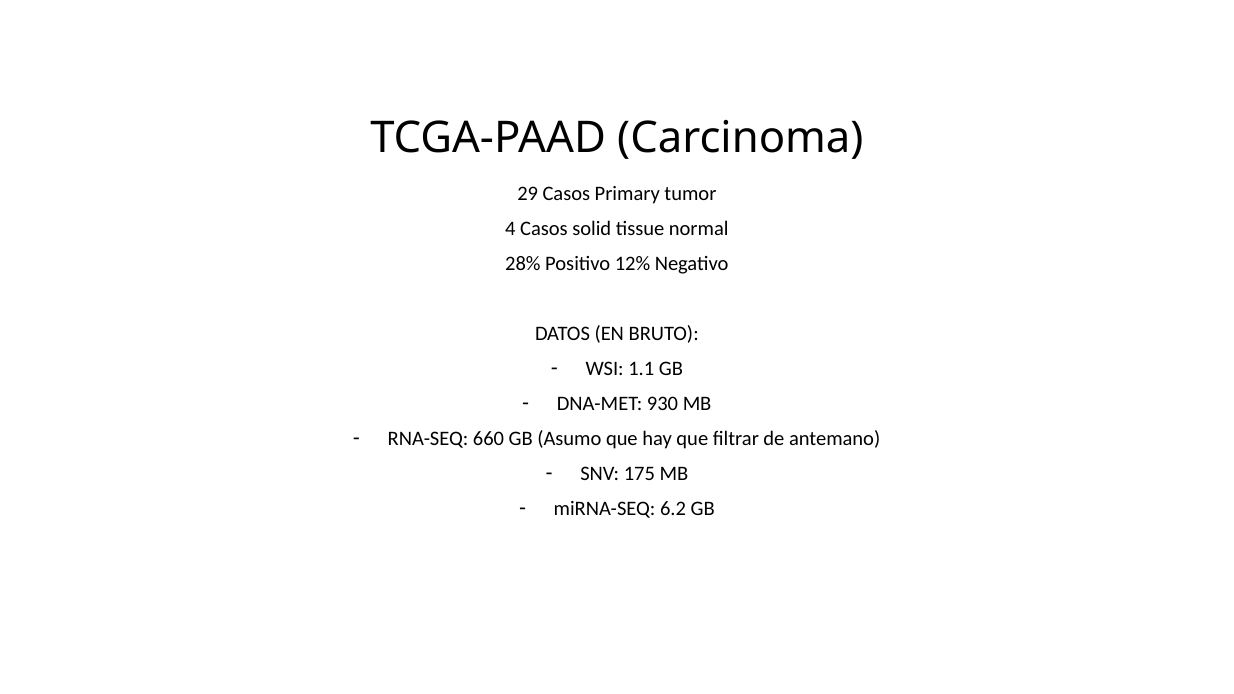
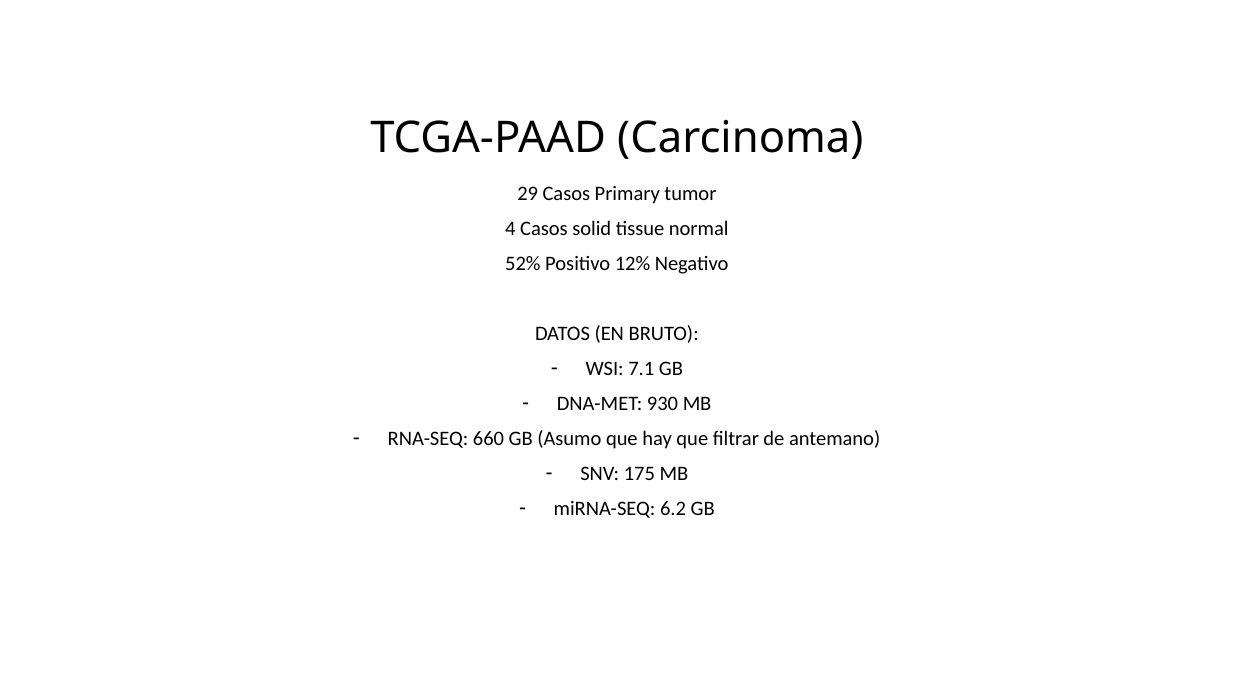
28%: 28% -> 52% (523, 263)
1.1: 1.1 -> 7.1 (641, 369)
